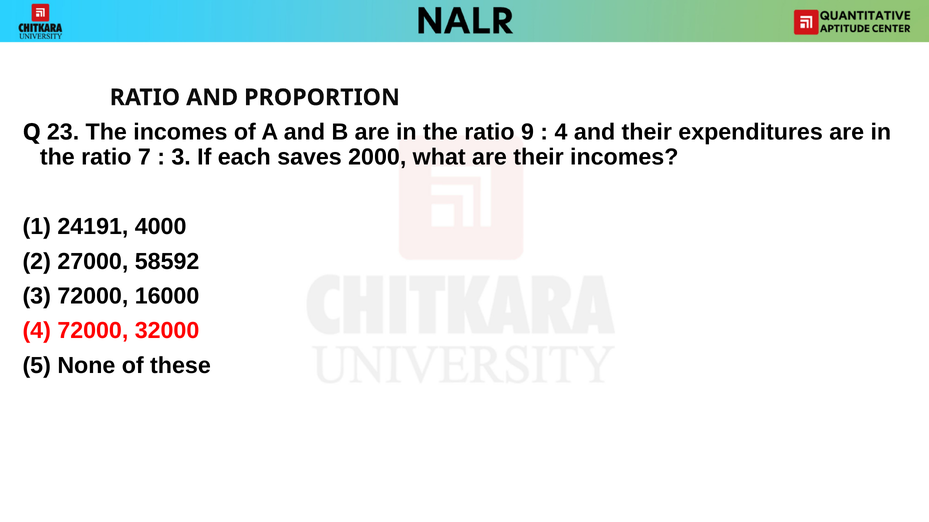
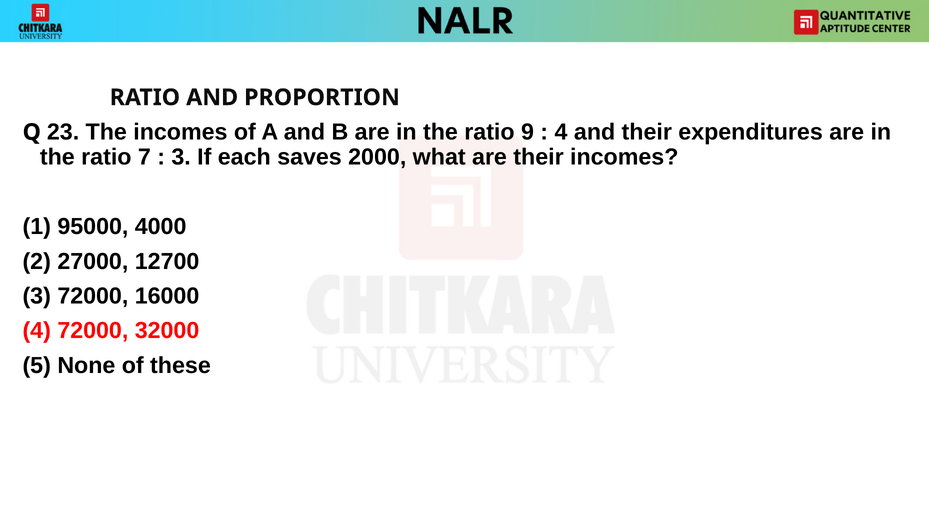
24191: 24191 -> 95000 (93, 227)
58592: 58592 -> 12700 (167, 262)
